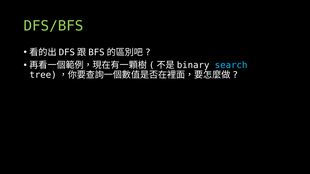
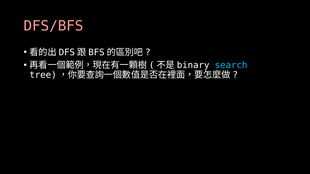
DFS/BFS colour: light green -> pink (54, 26)
